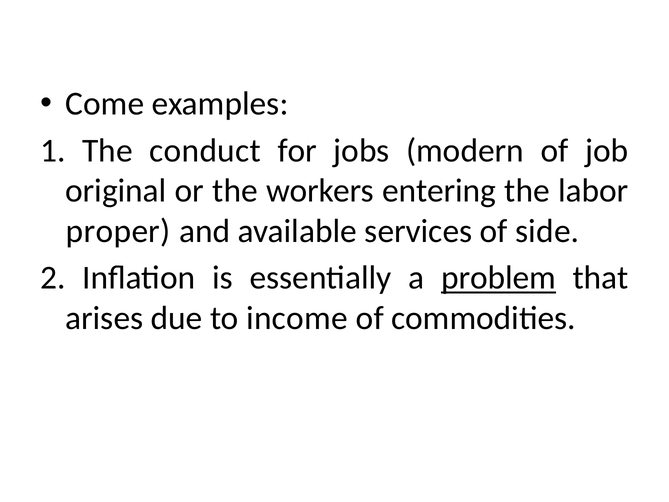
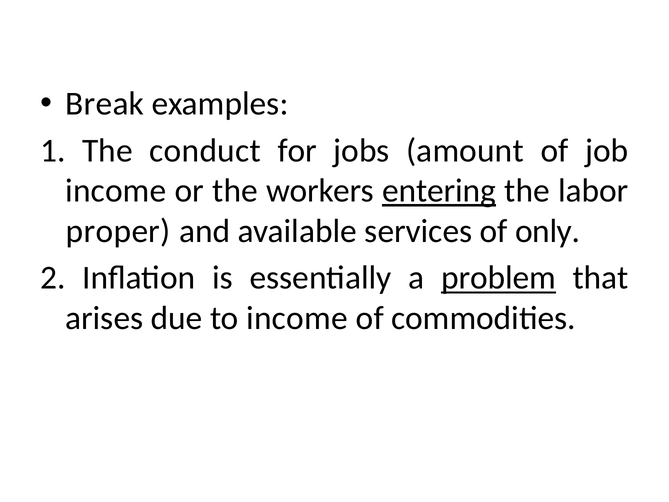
Come: Come -> Break (105, 104)
modern: modern -> amount (465, 151)
original: original -> income (116, 191)
entering underline: none -> present (439, 191)
side: side -> only (548, 231)
